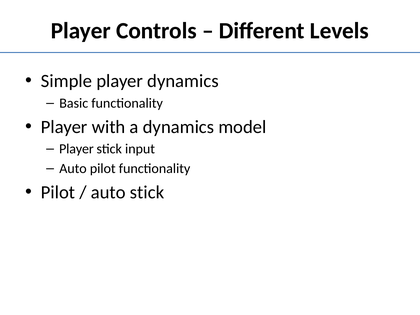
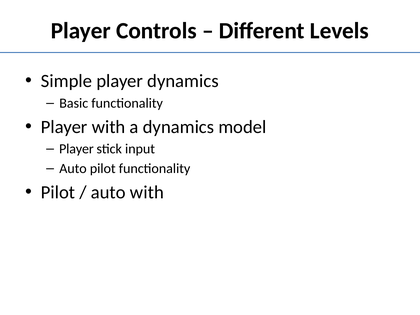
auto stick: stick -> with (147, 192)
